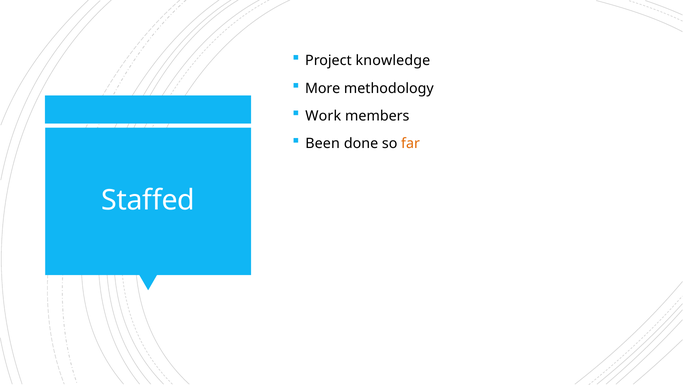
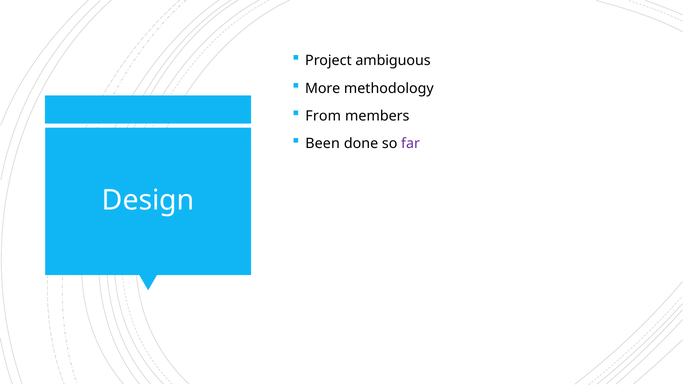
knowledge: knowledge -> ambiguous (393, 61)
Work: Work -> From (323, 116)
far colour: orange -> purple (411, 144)
Staffed: Staffed -> Design (148, 200)
